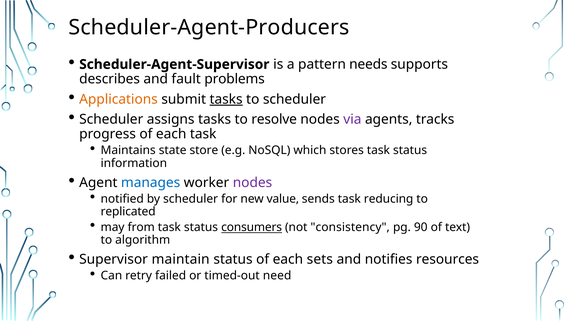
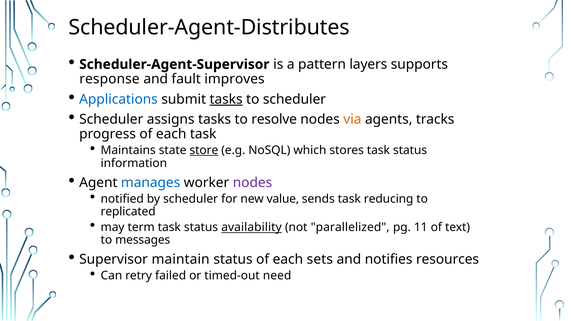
Scheduler-Agent-Producers: Scheduler-Agent-Producers -> Scheduler-Agent-Distributes (209, 28)
needs: needs -> layers (368, 64)
describes: describes -> response (109, 79)
problems: problems -> improves (234, 79)
Applications colour: orange -> blue (119, 99)
via colour: purple -> orange (352, 119)
store underline: none -> present (204, 150)
from: from -> term (141, 227)
consumers: consumers -> availability (251, 227)
consistency: consistency -> parallelized (350, 227)
90: 90 -> 11 (421, 227)
algorithm: algorithm -> messages (143, 240)
